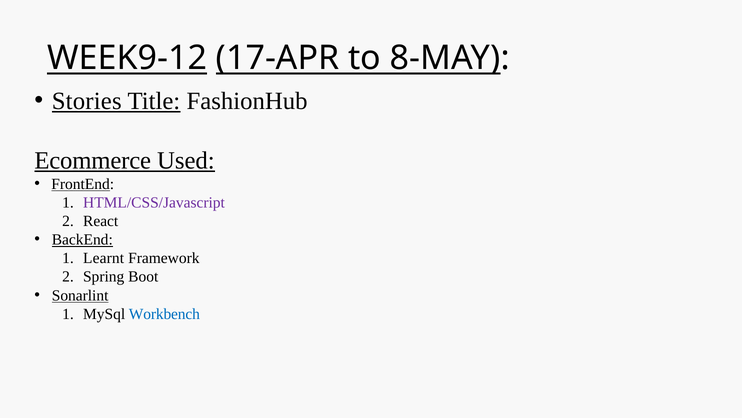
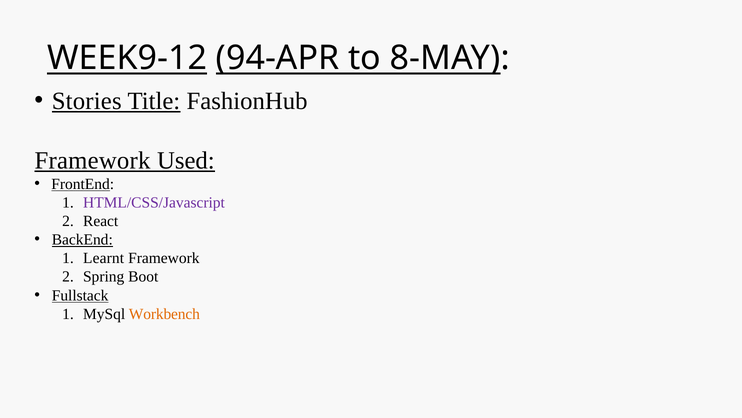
17-APR: 17-APR -> 94-APR (278, 58)
Ecommerce: Ecommerce -> Framework (92, 160)
Sonarlint: Sonarlint -> Fullstack (80, 295)
Workbench colour: blue -> orange (164, 314)
